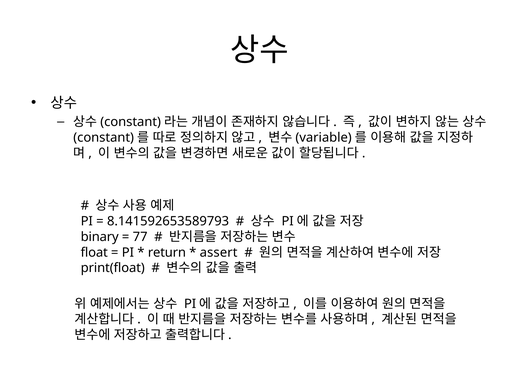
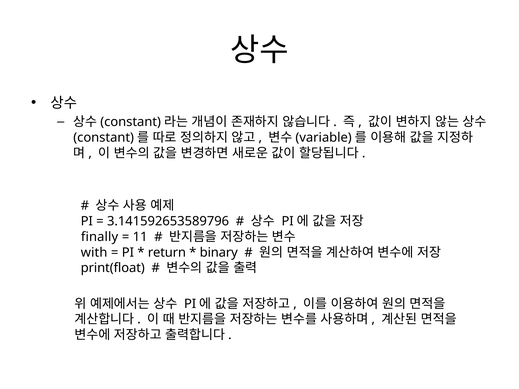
8.141592653589793: 8.141592653589793 -> 3.141592653589796 (168, 221)
binary: binary -> finally (100, 237)
77: 77 -> 11 (140, 237)
float: float -> with (94, 253)
assert: assert -> binary (219, 253)
